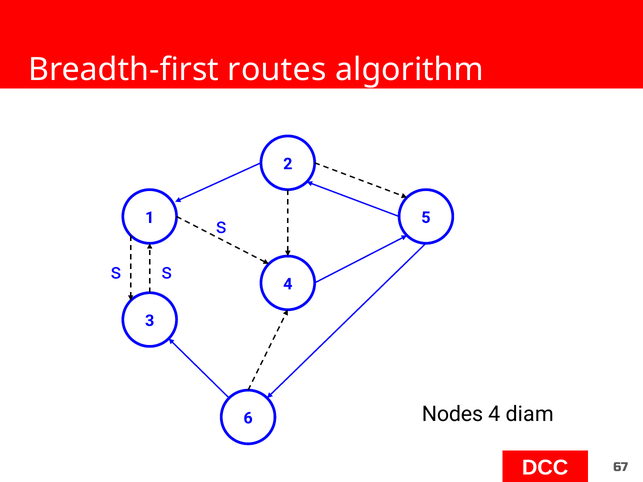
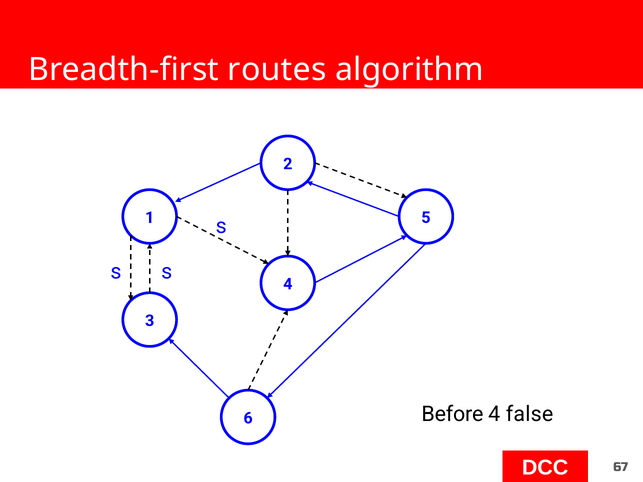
Nodes: Nodes -> Before (452, 414)
diam: diam -> false (530, 414)
